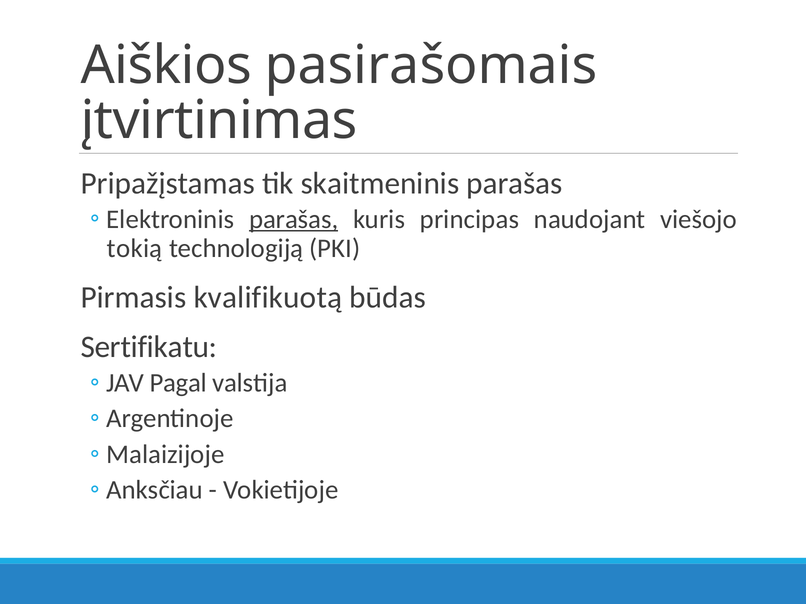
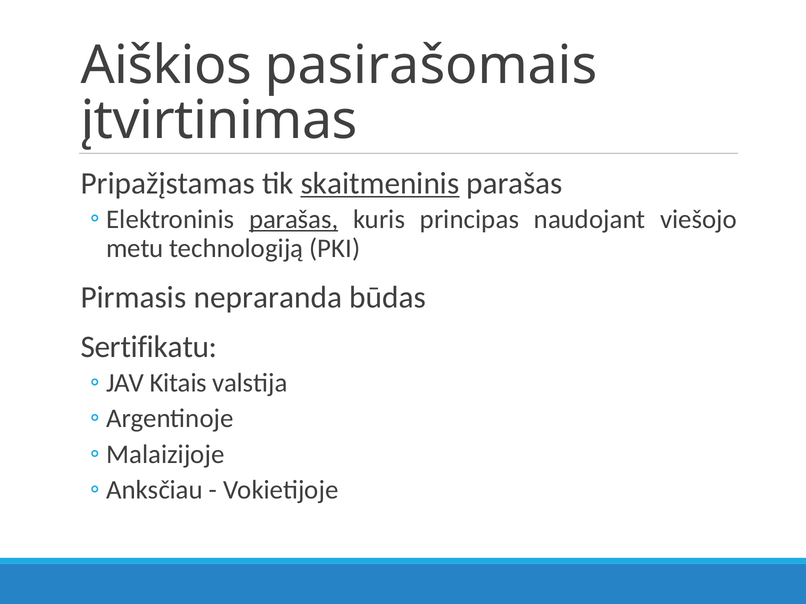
skaitmeninis underline: none -> present (380, 183)
tokią: tokią -> metu (135, 248)
kvalifikuotą: kvalifikuotą -> nepraranda (268, 298)
Pagal: Pagal -> Kitais (178, 383)
